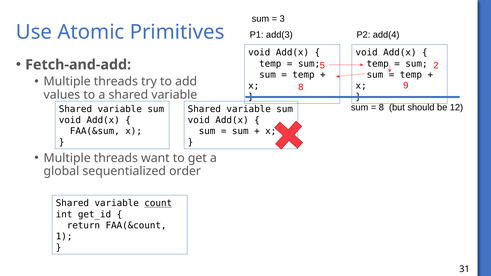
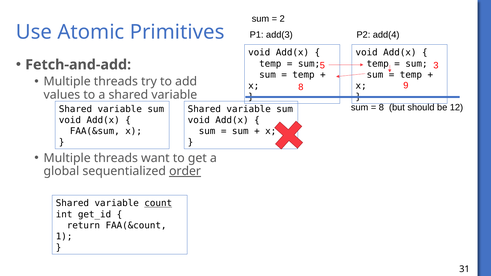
3: 3 -> 2 (282, 19)
2: 2 -> 3 (436, 65)
order underline: none -> present (185, 171)
